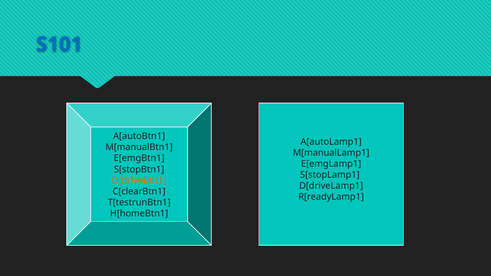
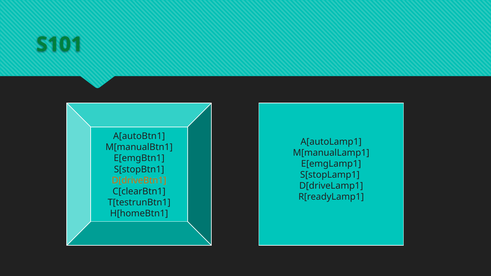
S101 colour: blue -> green (59, 44)
